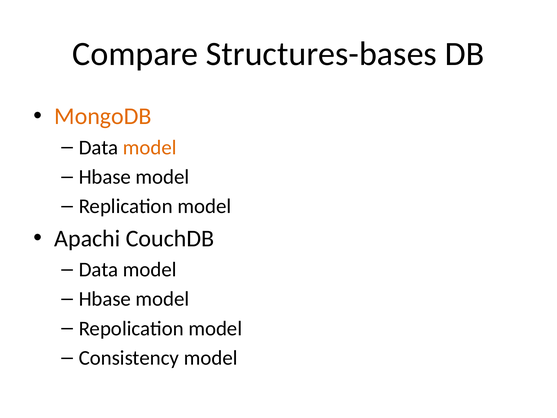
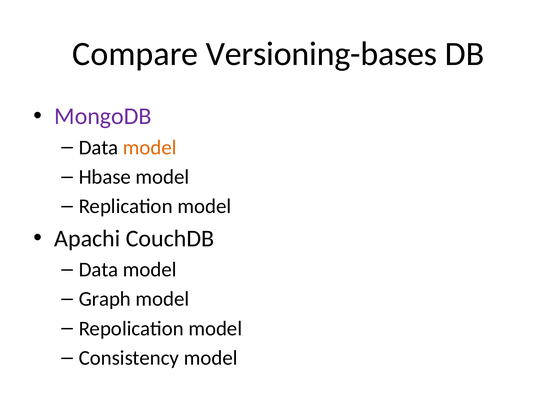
Structures-bases: Structures-bases -> Versioning-bases (321, 54)
MongoDB colour: orange -> purple (103, 116)
Hbase: Hbase -> Graph (105, 299)
